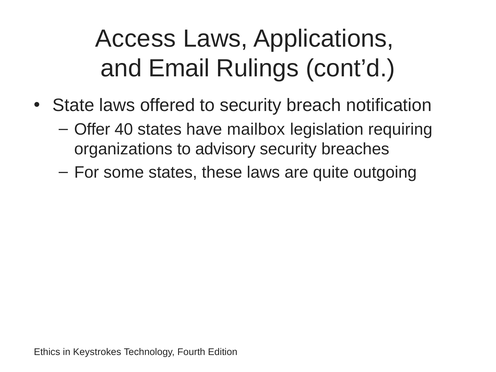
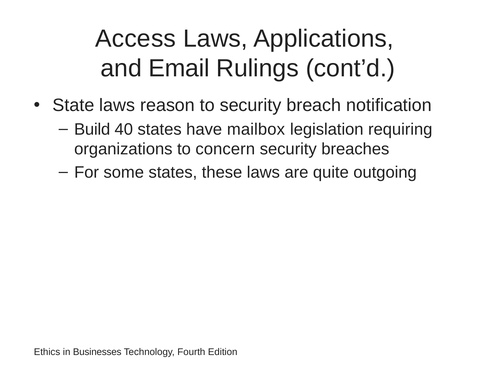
offered: offered -> reason (167, 105)
Offer: Offer -> Build (92, 129)
advisory: advisory -> concern (225, 149)
Keystrokes: Keystrokes -> Businesses (97, 352)
